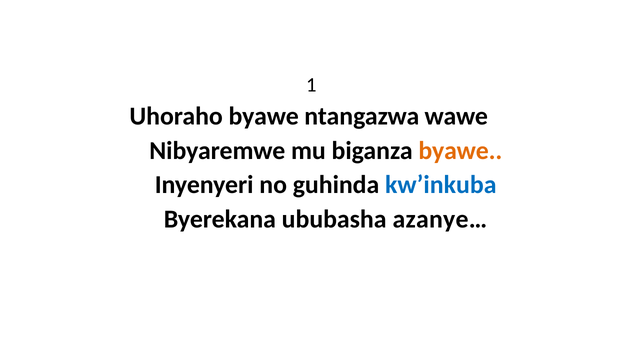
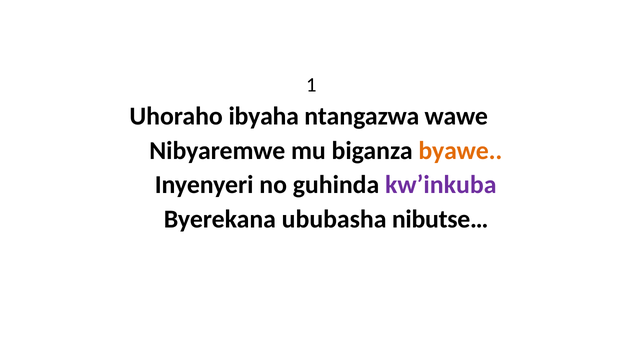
Uhoraho byawe: byawe -> ibyaha (264, 116)
kw’inkuba colour: blue -> purple (441, 185)
azanye…: azanye… -> nibutse… (440, 219)
